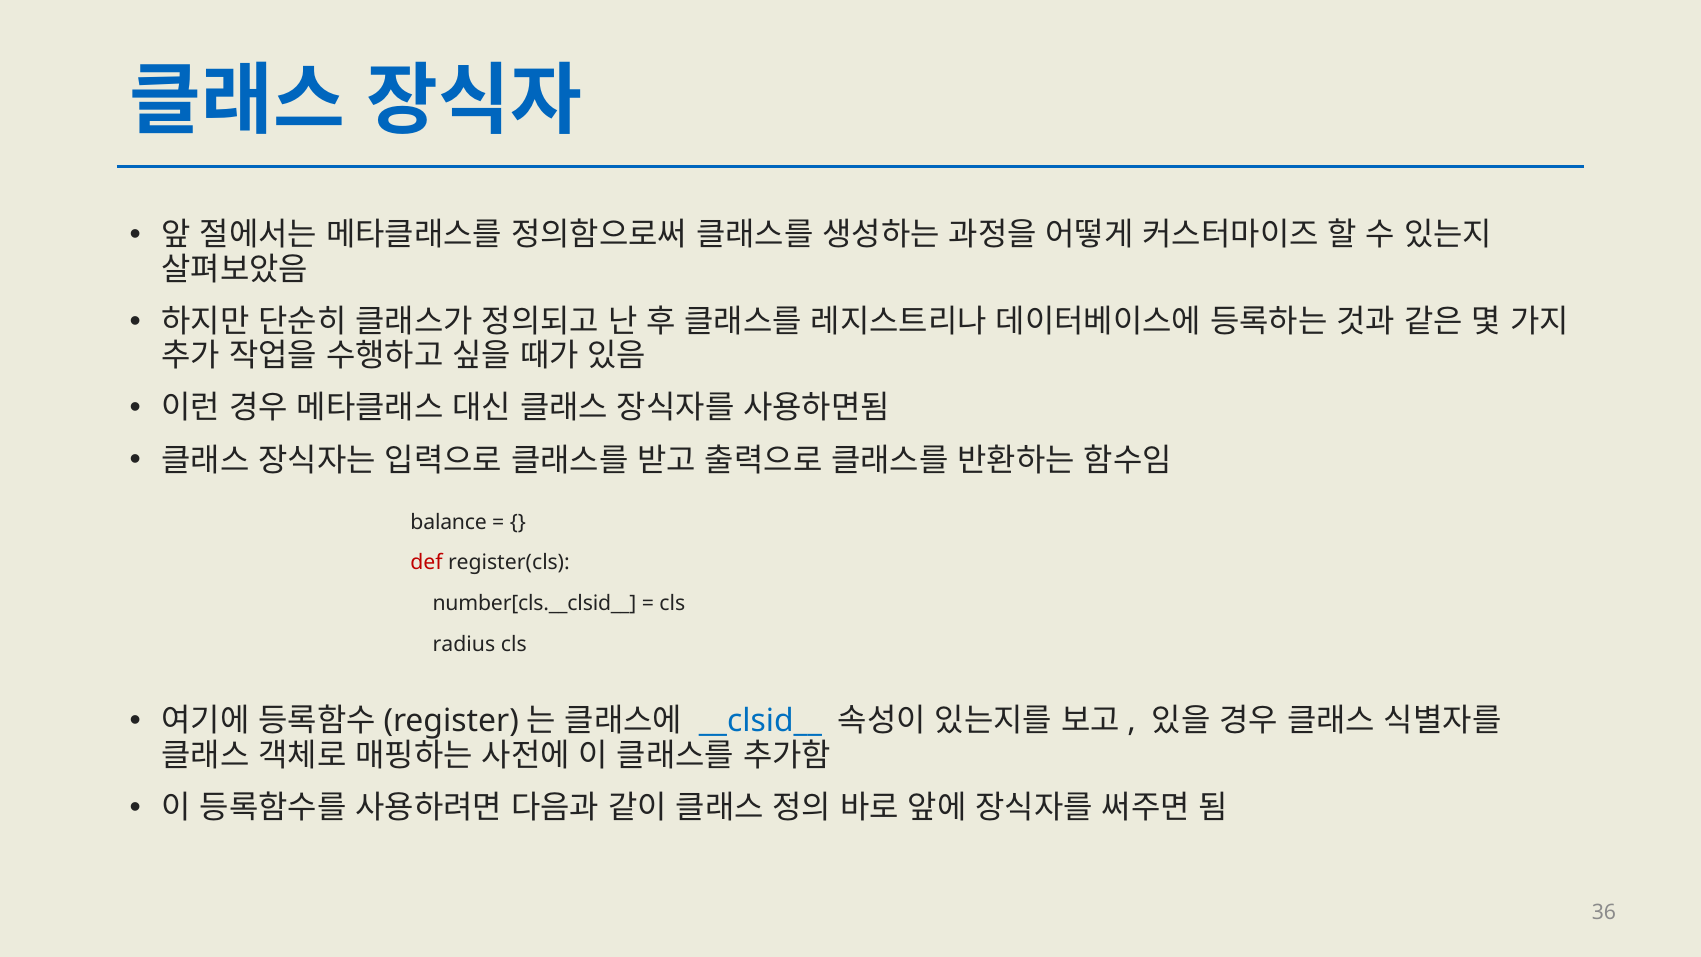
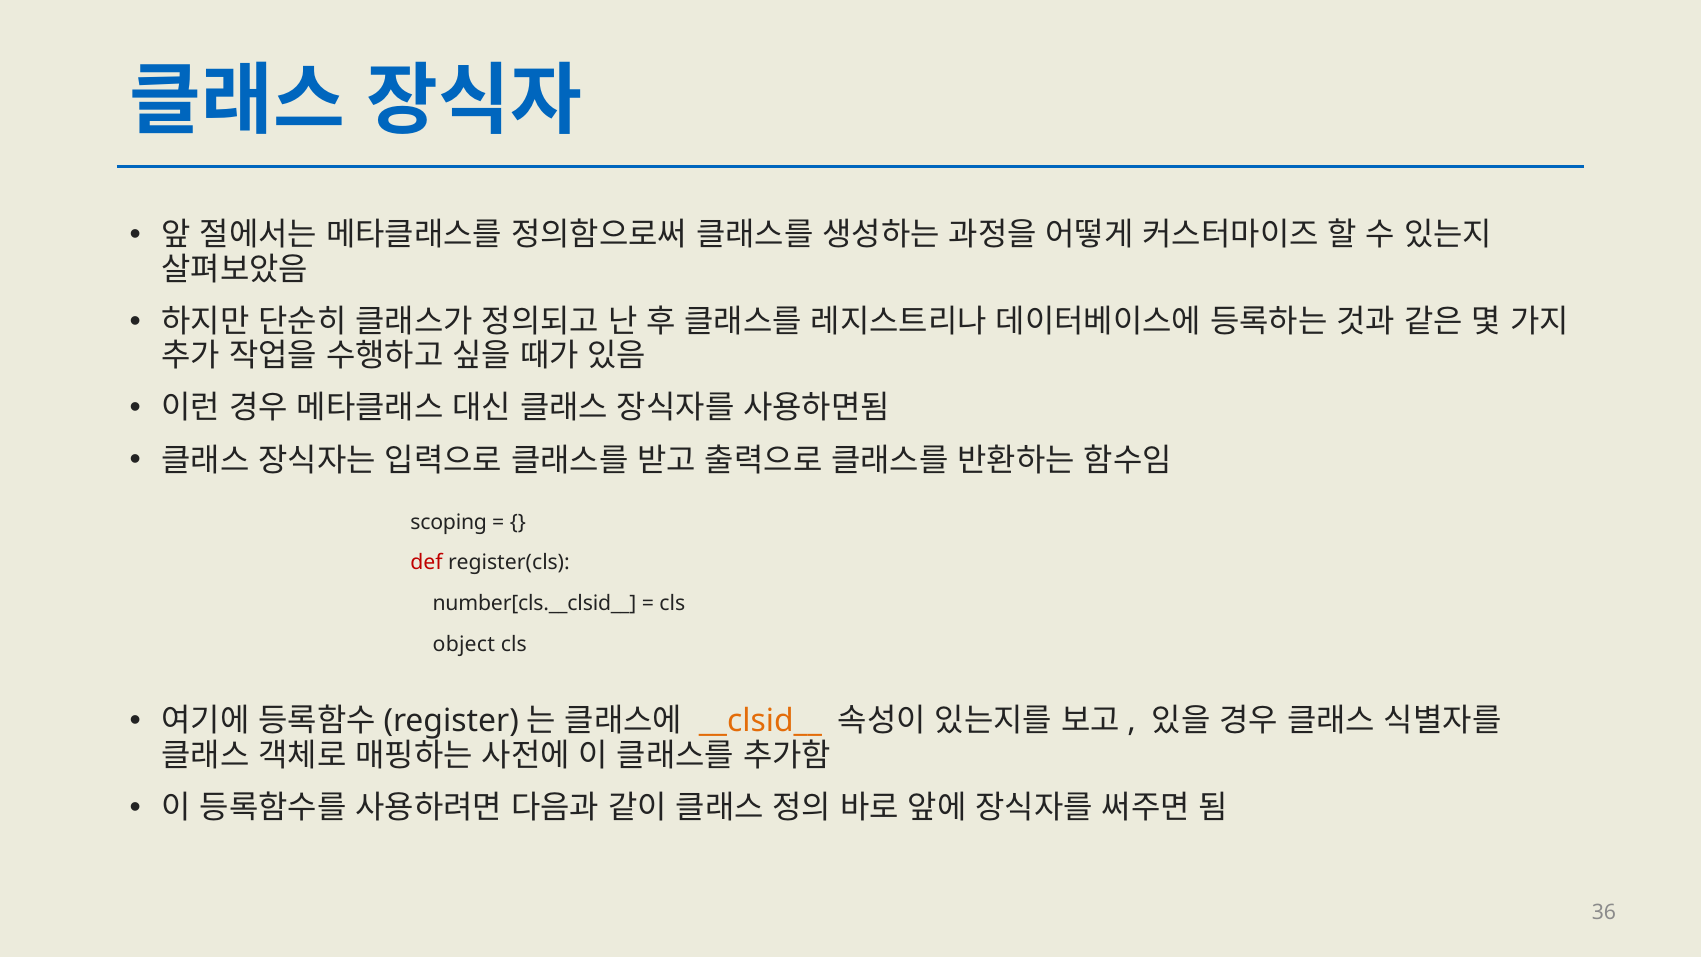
balance: balance -> scoping (449, 522)
radius: radius -> object (464, 644)
__clsid__ colour: blue -> orange (760, 721)
